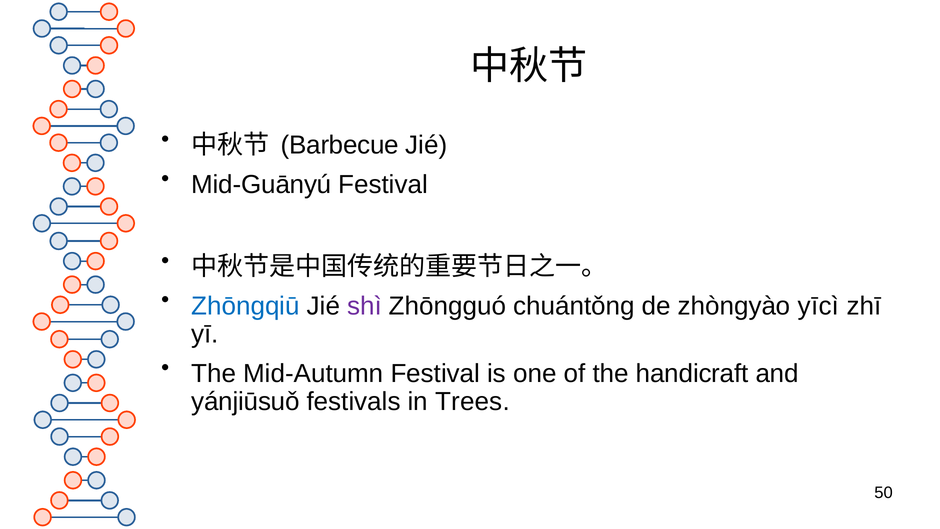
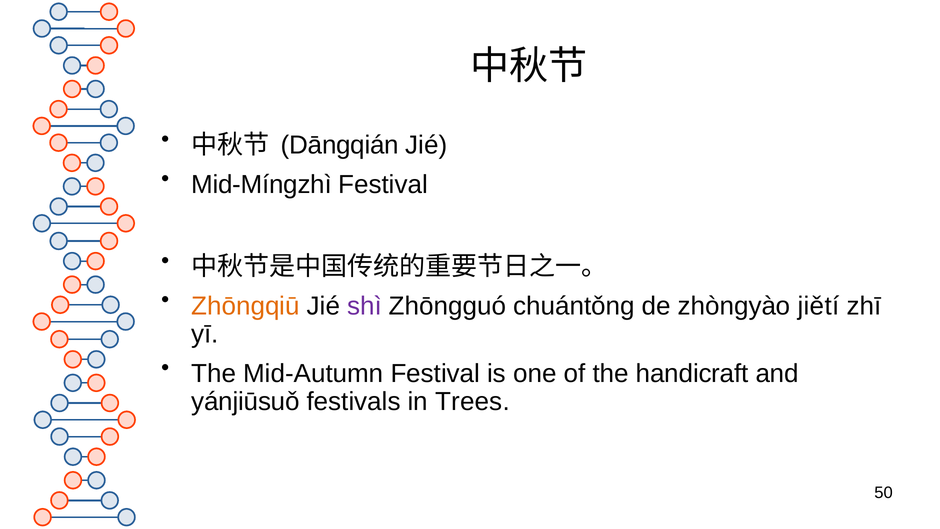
Barbecue: Barbecue -> Dāngqián (340, 145)
Mid-Guānyú: Mid-Guānyú -> Mid-Míngzhì (261, 184)
Zhōngqiū colour: blue -> orange (246, 306)
yīcì: yīcì -> jiětí (818, 306)
